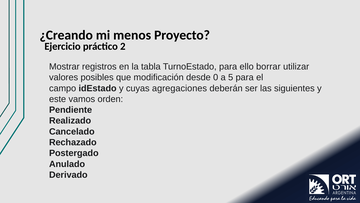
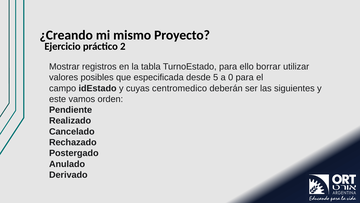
menos: menos -> mismo (132, 35)
modificación: modificación -> especificada (159, 77)
0: 0 -> 5 (216, 77)
5: 5 -> 0 (231, 77)
agregaciones: agregaciones -> centromedico (180, 88)
